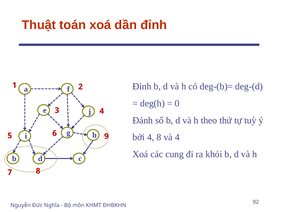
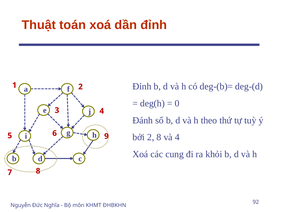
bởi 4: 4 -> 2 (151, 137)
